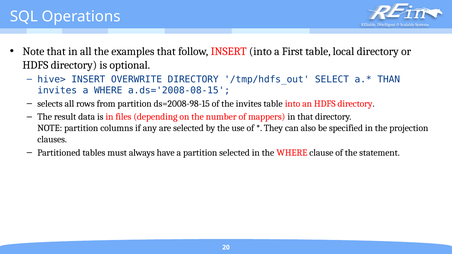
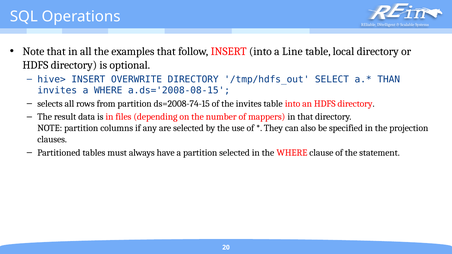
First: First -> Line (292, 52)
ds=2008-98-15: ds=2008-98-15 -> ds=2008-74-15 (182, 104)
